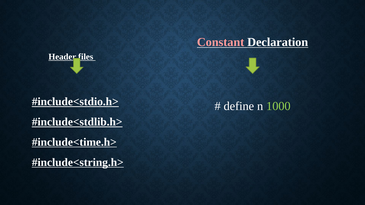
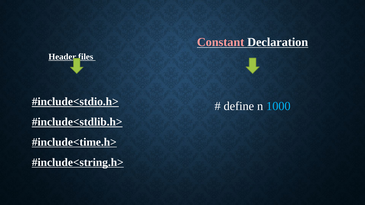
1000 colour: light green -> light blue (278, 106)
